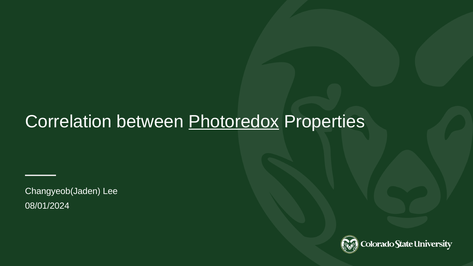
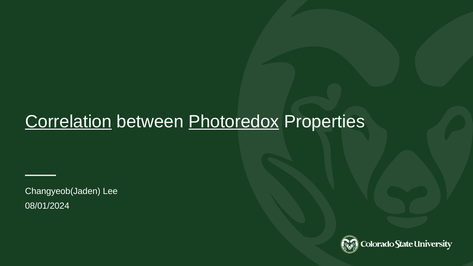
Correlation underline: none -> present (68, 122)
